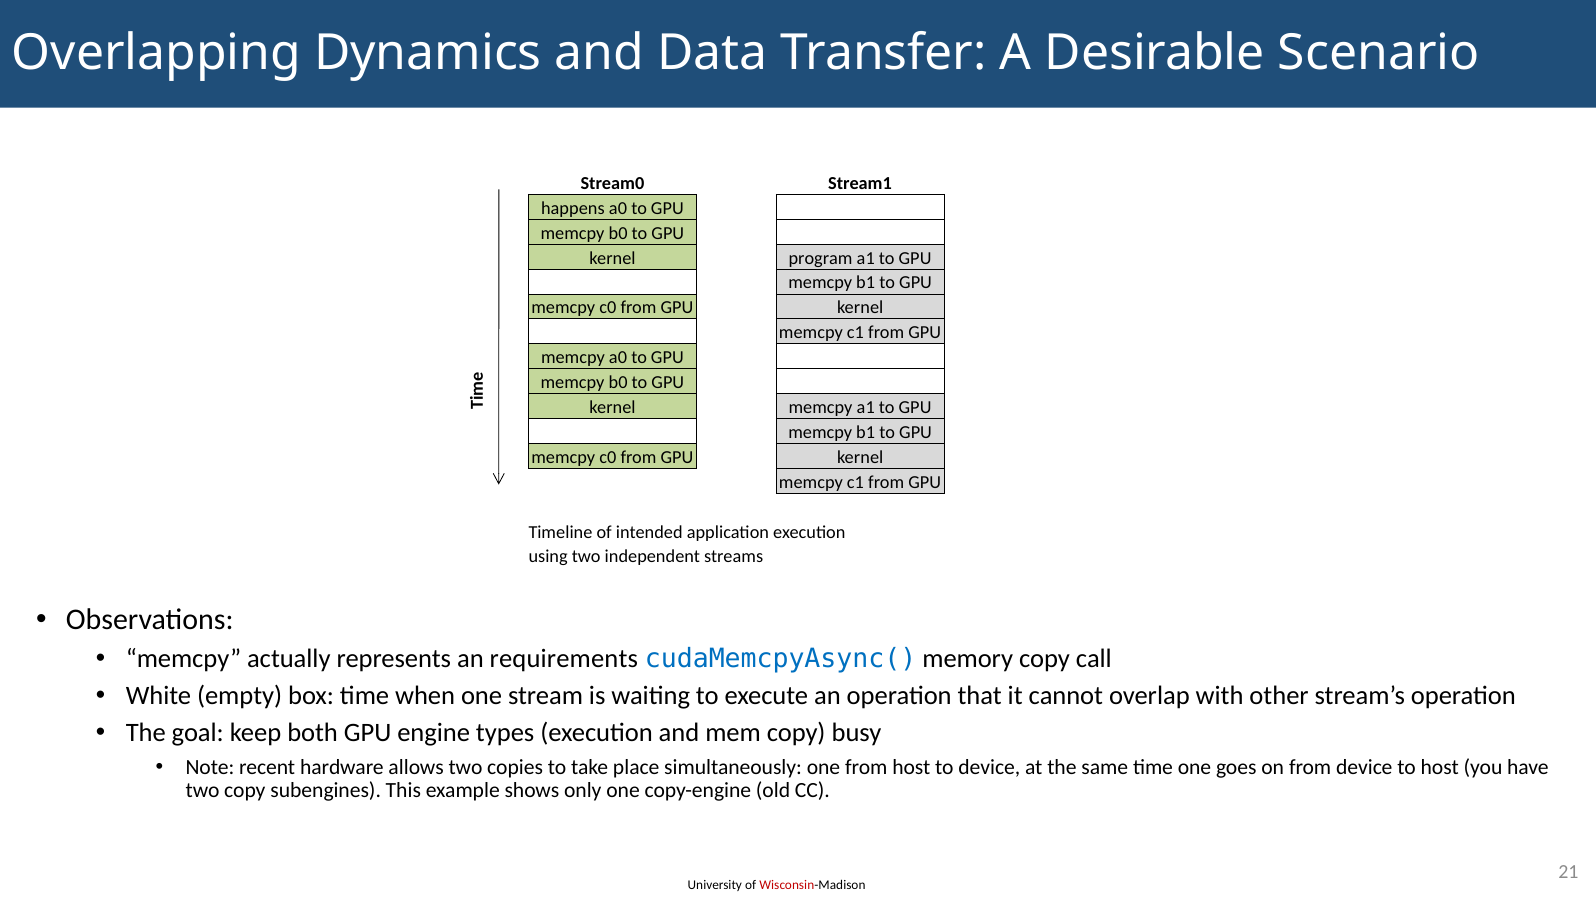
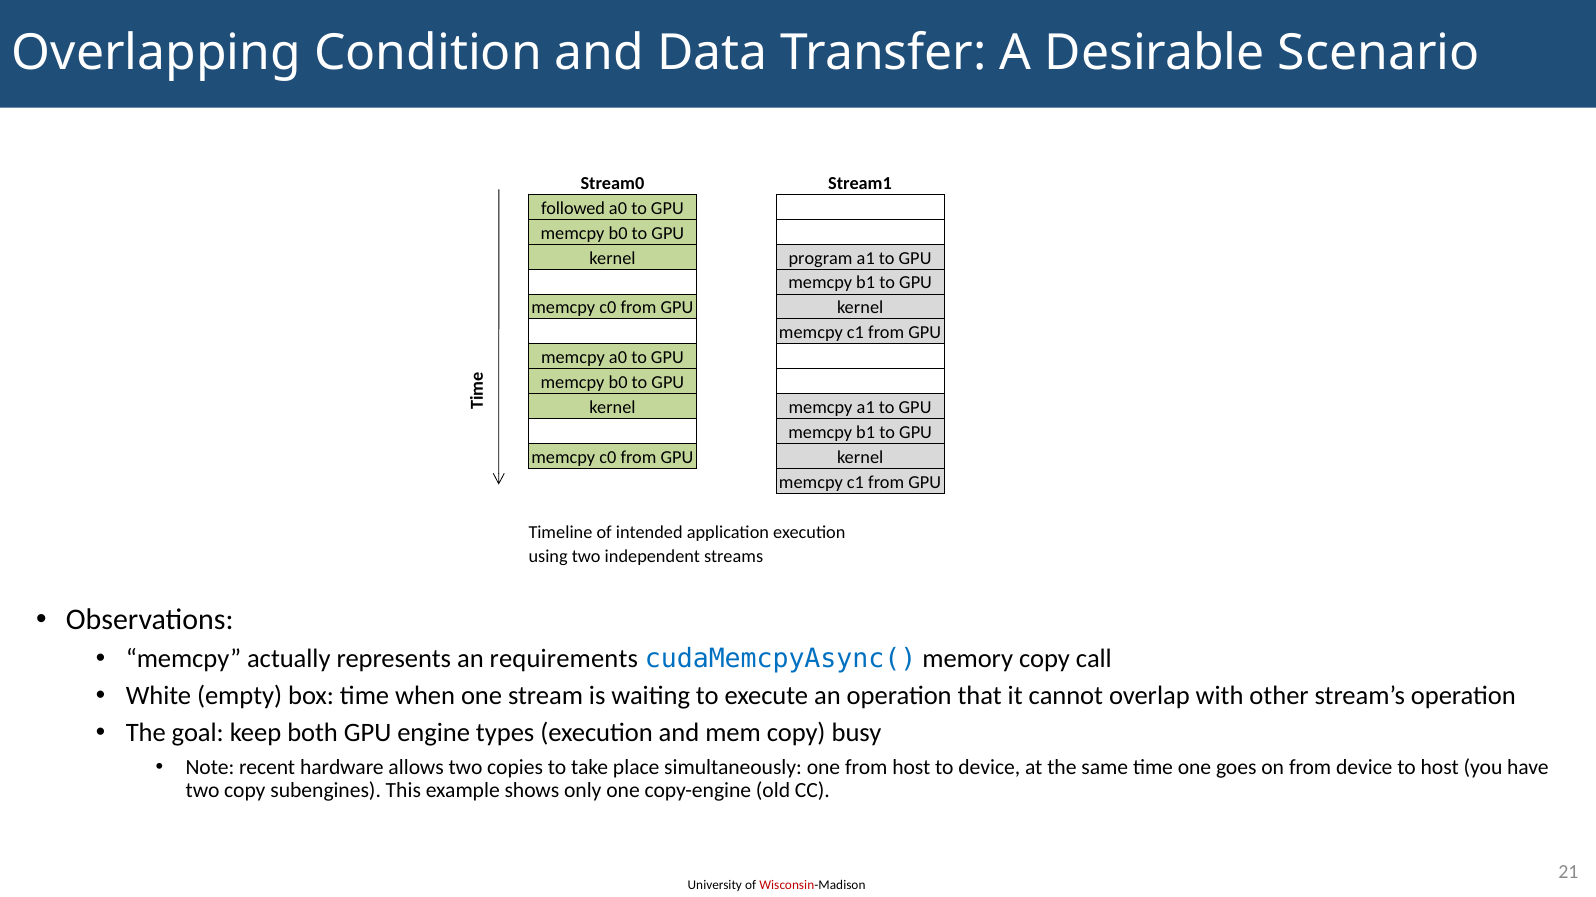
Dynamics: Dynamics -> Condition (428, 54)
happens: happens -> followed (573, 208)
